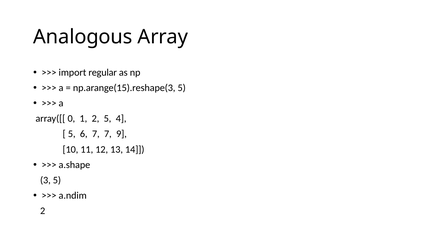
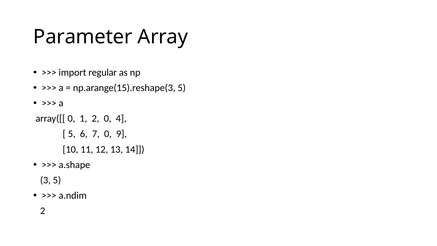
Analogous: Analogous -> Parameter (83, 37)
2 5: 5 -> 0 (108, 119)
7 7: 7 -> 0 (108, 134)
